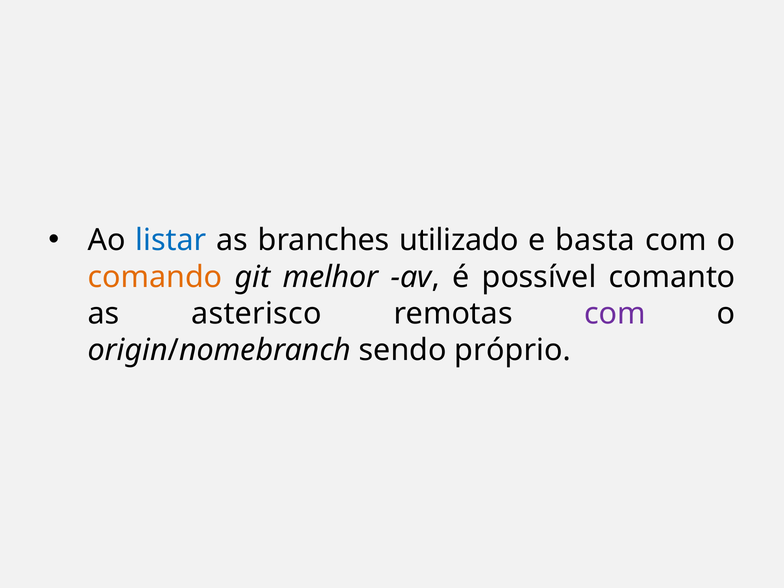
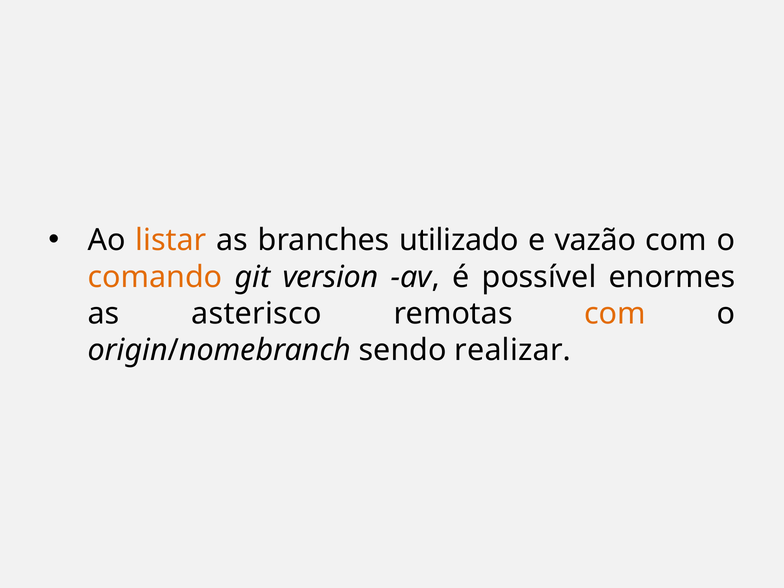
listar colour: blue -> orange (171, 240)
basta: basta -> vazão (595, 240)
melhor: melhor -> version (330, 277)
comanto: comanto -> enormes (672, 277)
com colour: purple -> orange (615, 314)
próprio: próprio -> realizar (513, 350)
